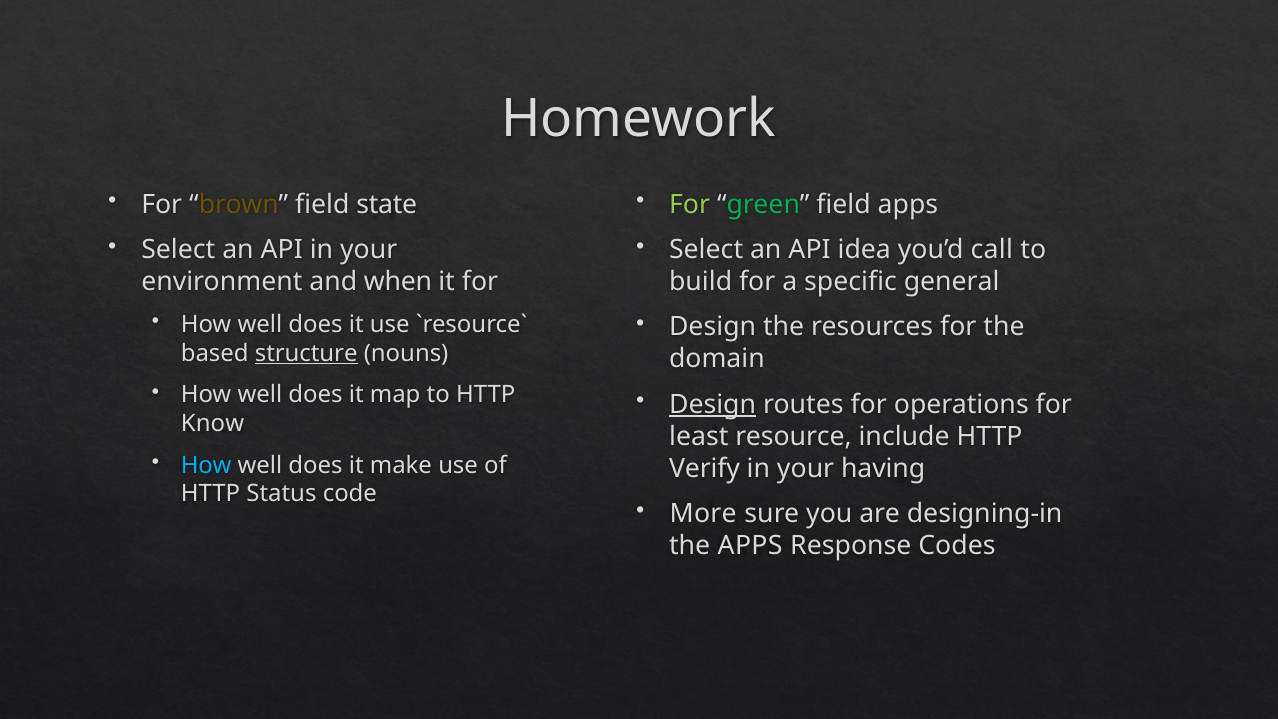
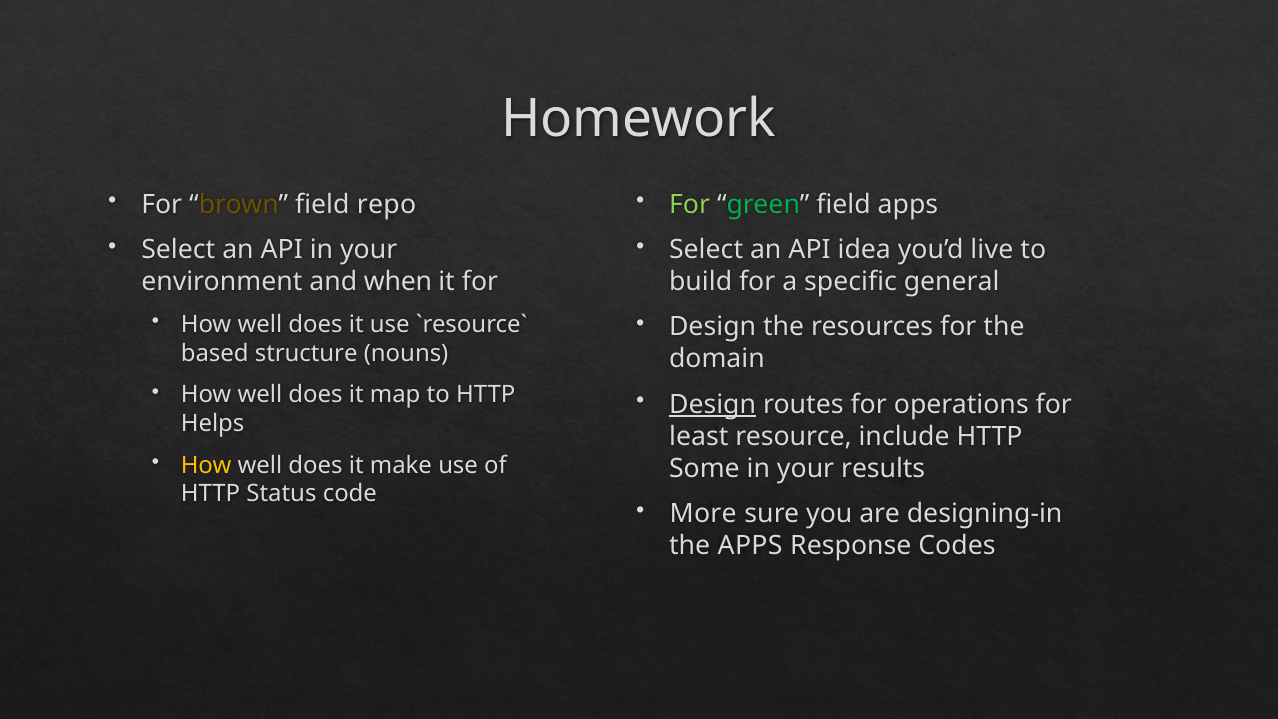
state: state -> repo (386, 204)
call: call -> live (992, 250)
structure underline: present -> none (306, 353)
Know: Know -> Helps (213, 424)
How colour: light blue -> yellow (206, 465)
Verify: Verify -> Some (704, 468)
having: having -> results (883, 468)
